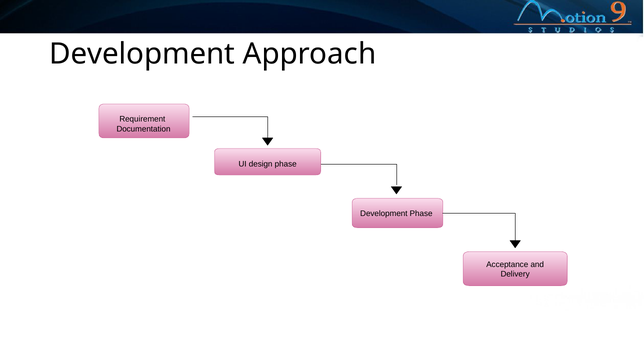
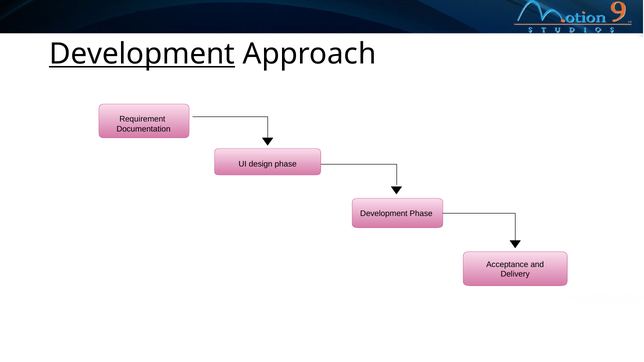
Development underline: none -> present (142, 54)
